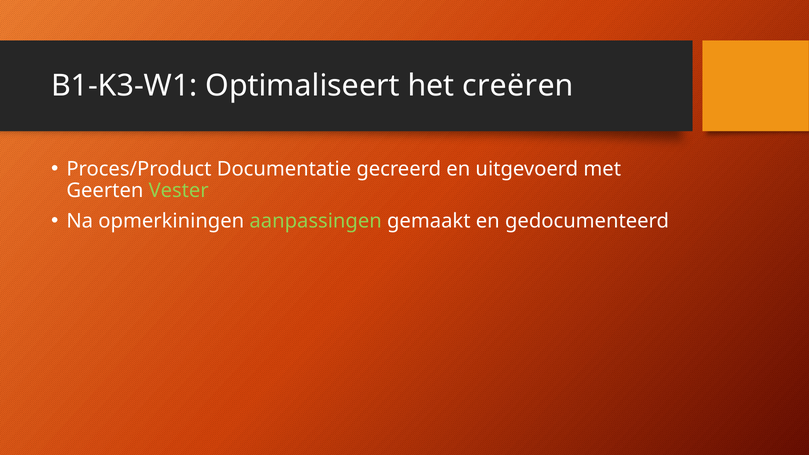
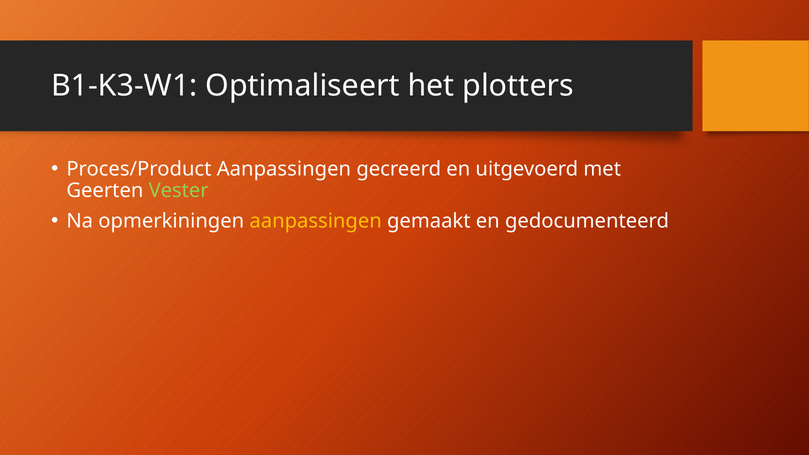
creëren: creëren -> plotters (518, 86)
Proces/Product Documentatie: Documentatie -> Aanpassingen (284, 169)
aanpassingen colour: light green -> yellow (316, 221)
